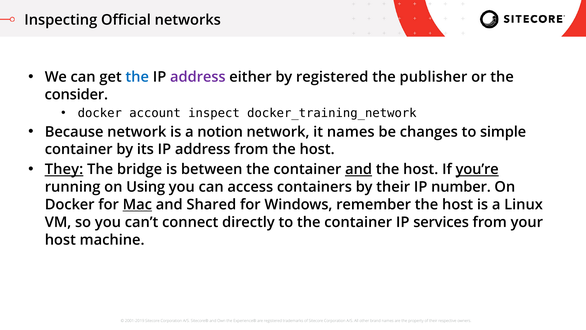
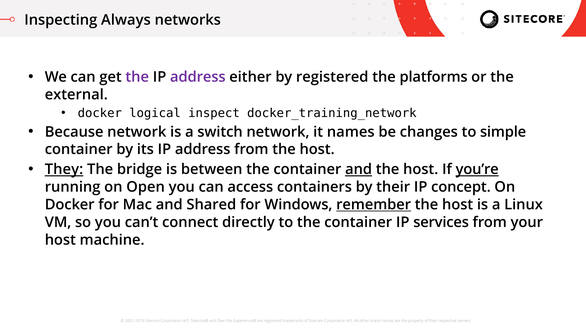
Official: Official -> Always (126, 20)
the colour: blue -> purple (137, 77)
publisher: publisher -> platforms (434, 77)
consider: consider -> external (76, 95)
account: account -> logical (155, 113)
notion: notion -> switch (220, 132)
Using: Using -> Open (146, 187)
number: number -> concept (461, 187)
Mac underline: present -> none (137, 204)
remember underline: none -> present (374, 204)
